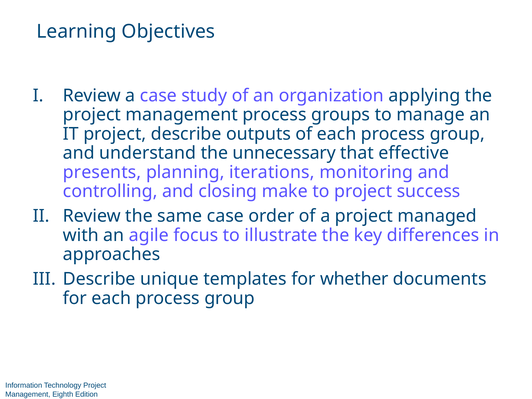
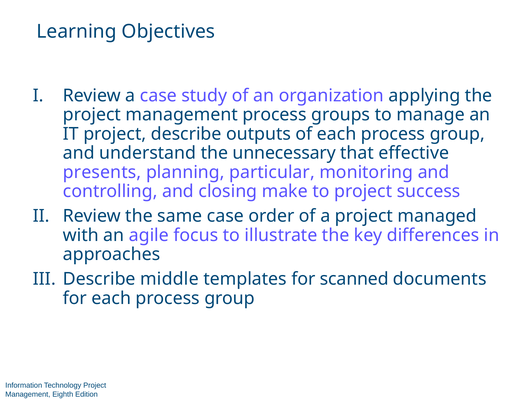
iterations: iterations -> particular (272, 172)
unique: unique -> middle (169, 279)
whether: whether -> scanned (354, 279)
